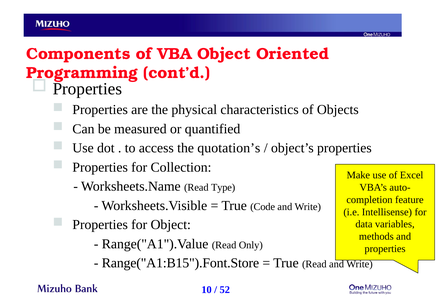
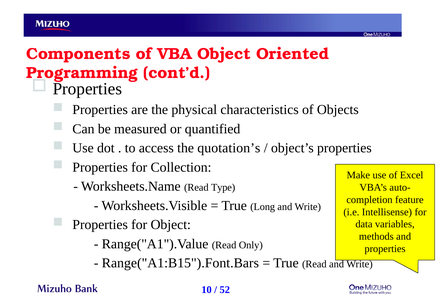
Code: Code -> Long (263, 207)
Range("A1:B15").Font.Store: Range("A1:B15").Font.Store -> Range("A1:B15").Font.Bars (180, 263)
